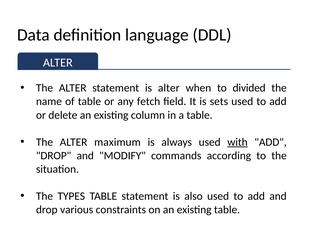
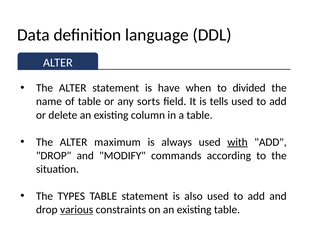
is alter: alter -> have (169, 88)
fetch: fetch -> sorts (148, 102)
sets: sets -> tells (219, 102)
various underline: none -> present (77, 210)
